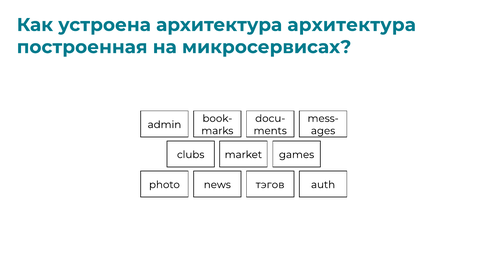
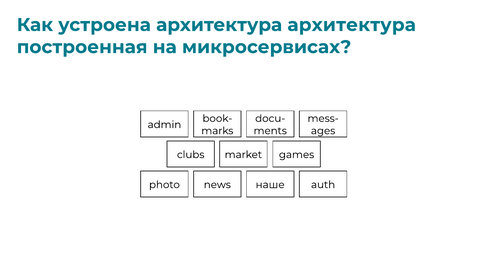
тэгов: тэгов -> наше (270, 185)
